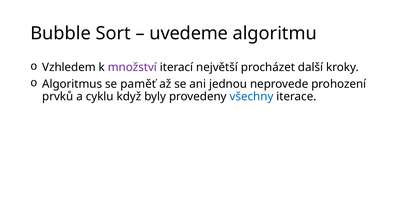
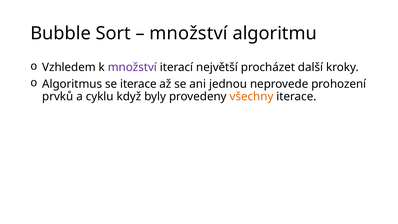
uvedeme: uvedeme -> množství (189, 33)
se paměť: paměť -> iterace (138, 84)
všechny colour: blue -> orange (252, 97)
